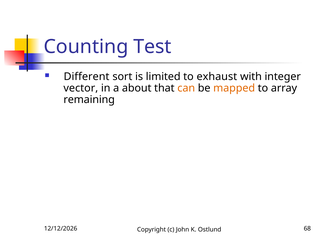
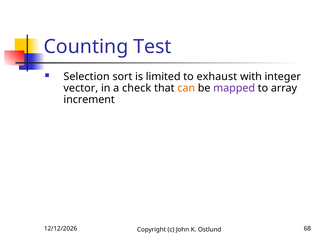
Different: Different -> Selection (87, 77)
about: about -> check (137, 88)
mapped colour: orange -> purple (234, 88)
remaining: remaining -> increment (89, 100)
